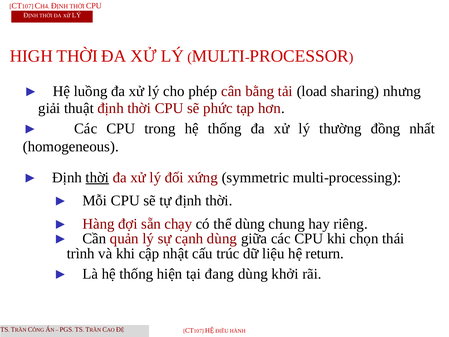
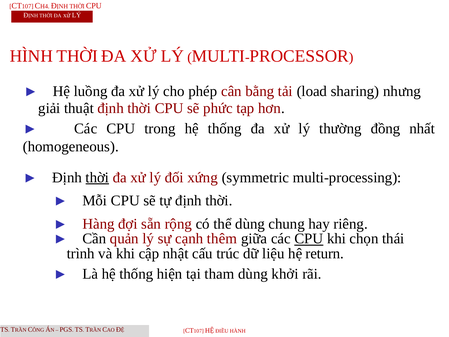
HIGH: HIGH -> HÌNH (31, 56)
chạy: chạy -> rộng (178, 224)
cạnh dùng: dùng -> thêm (222, 239)
CPU underline: none -> present (309, 239)
đang: đang -> tham (219, 274)
